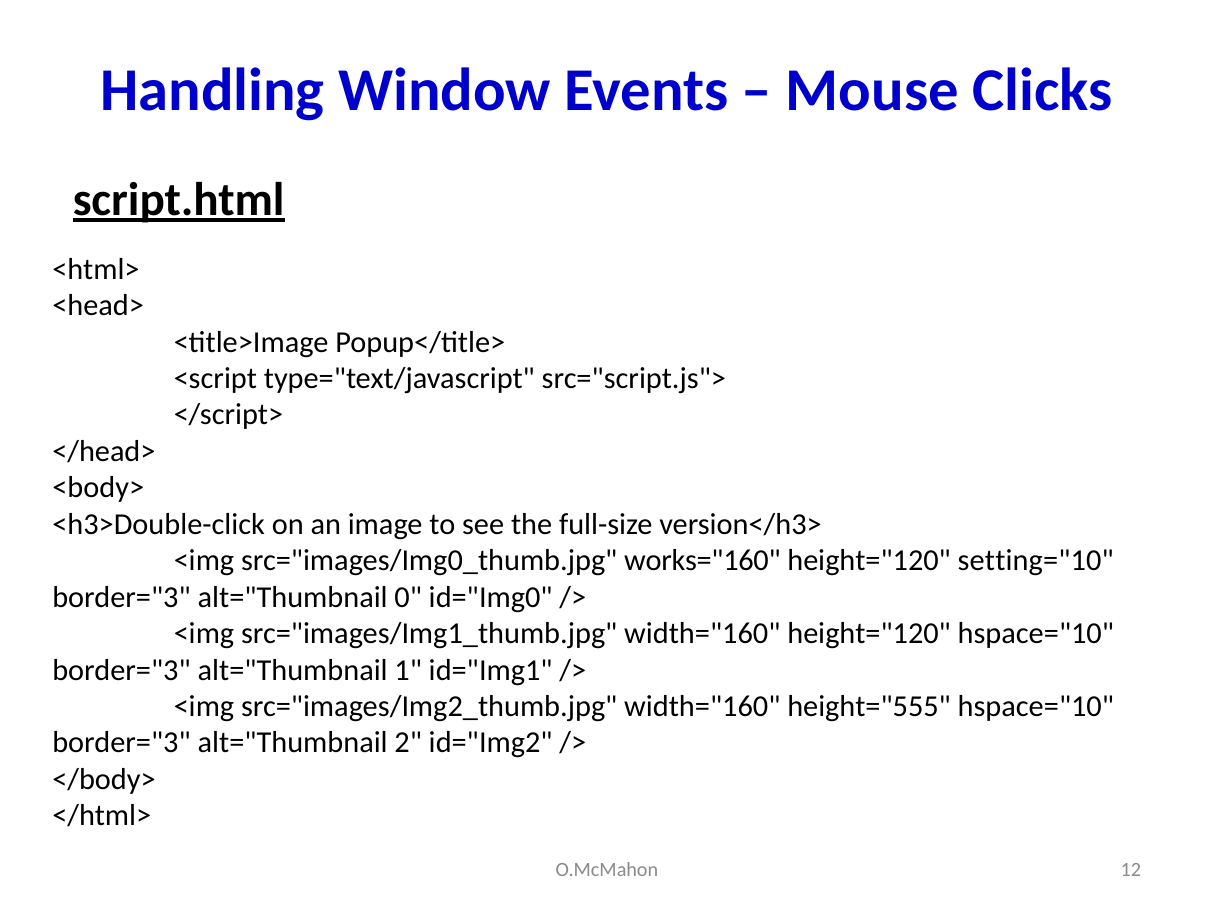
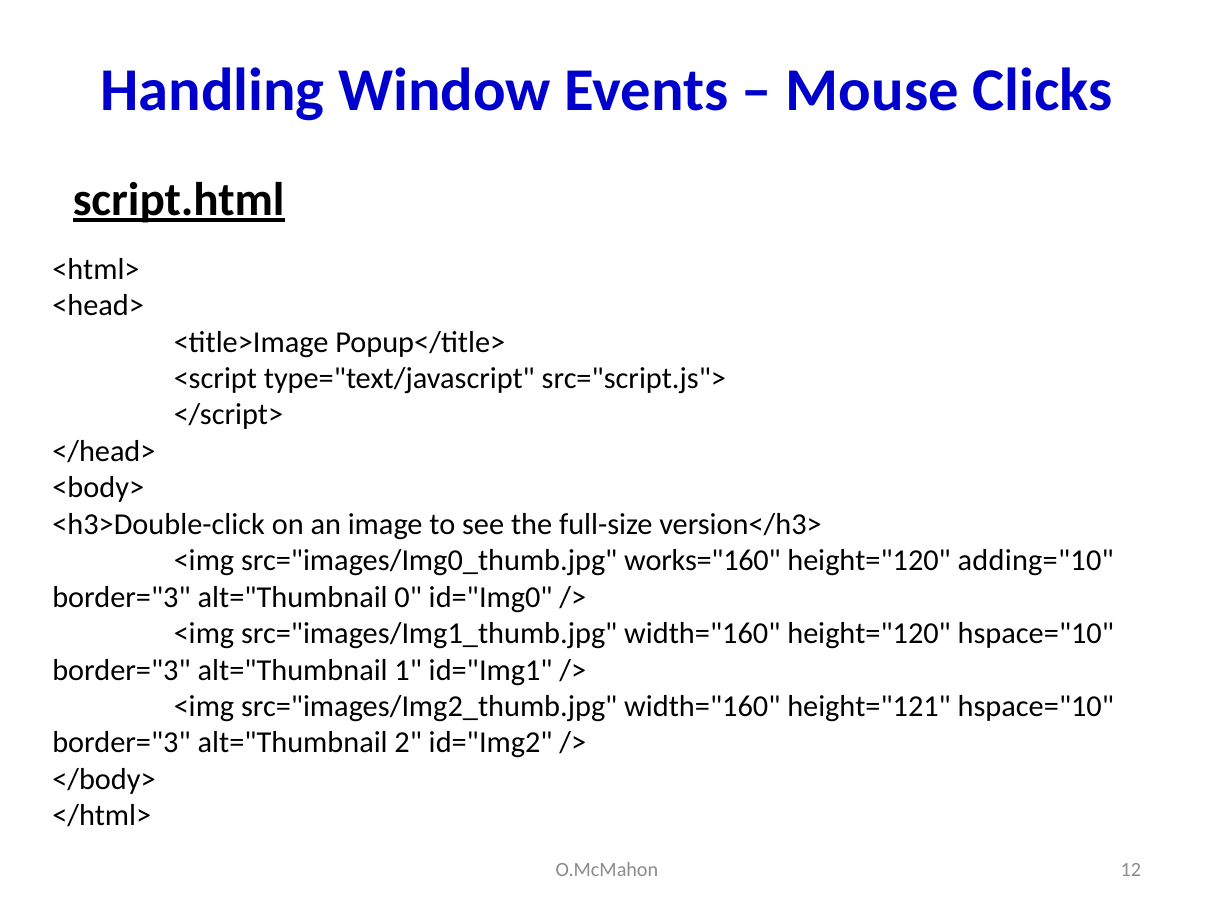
setting="10: setting="10 -> adding="10 (1036, 560)
height="555: height="555 -> height="121 (869, 706)
